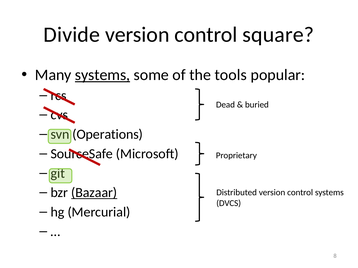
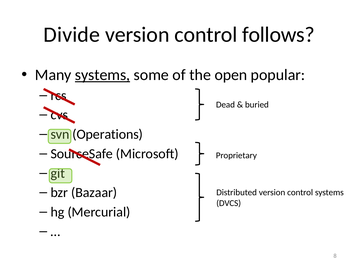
square: square -> follows (278, 35)
tools: tools -> open (231, 75)
Bazaar underline: present -> none (94, 193)
